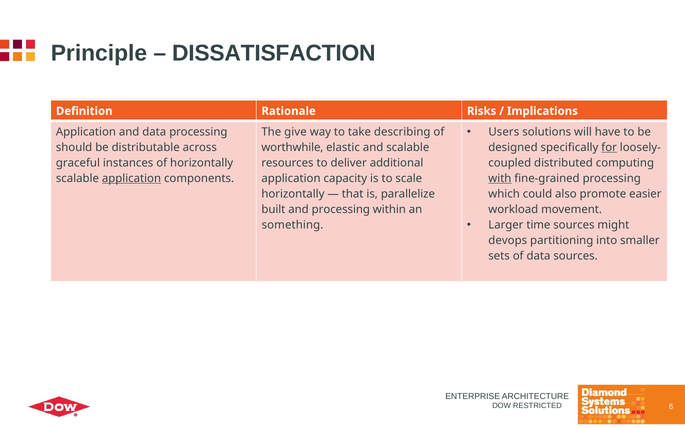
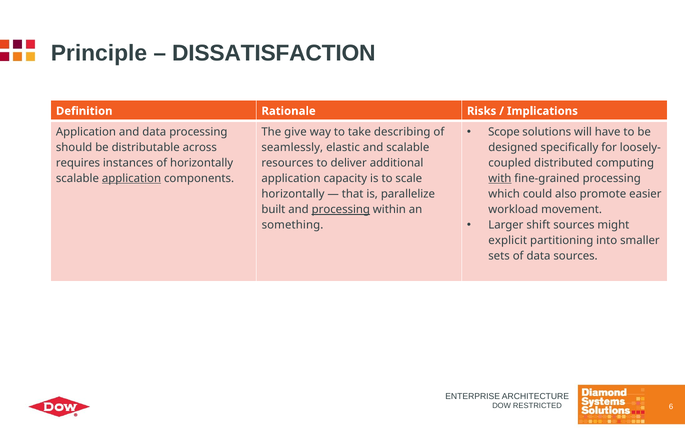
Users: Users -> Scope (504, 132)
worthwhile: worthwhile -> seamlessly (292, 147)
for underline: present -> none (609, 147)
graceful: graceful -> requires (78, 163)
processing underline: none -> present (341, 210)
time: time -> shift (538, 225)
devops: devops -> explicit (508, 241)
